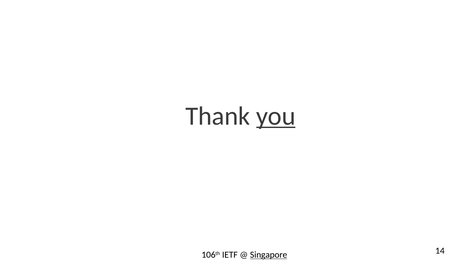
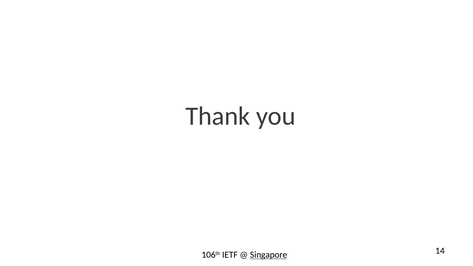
you underline: present -> none (276, 116)
